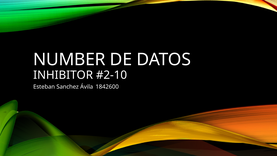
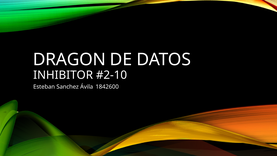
NUMBER: NUMBER -> DRAGON (69, 59)
